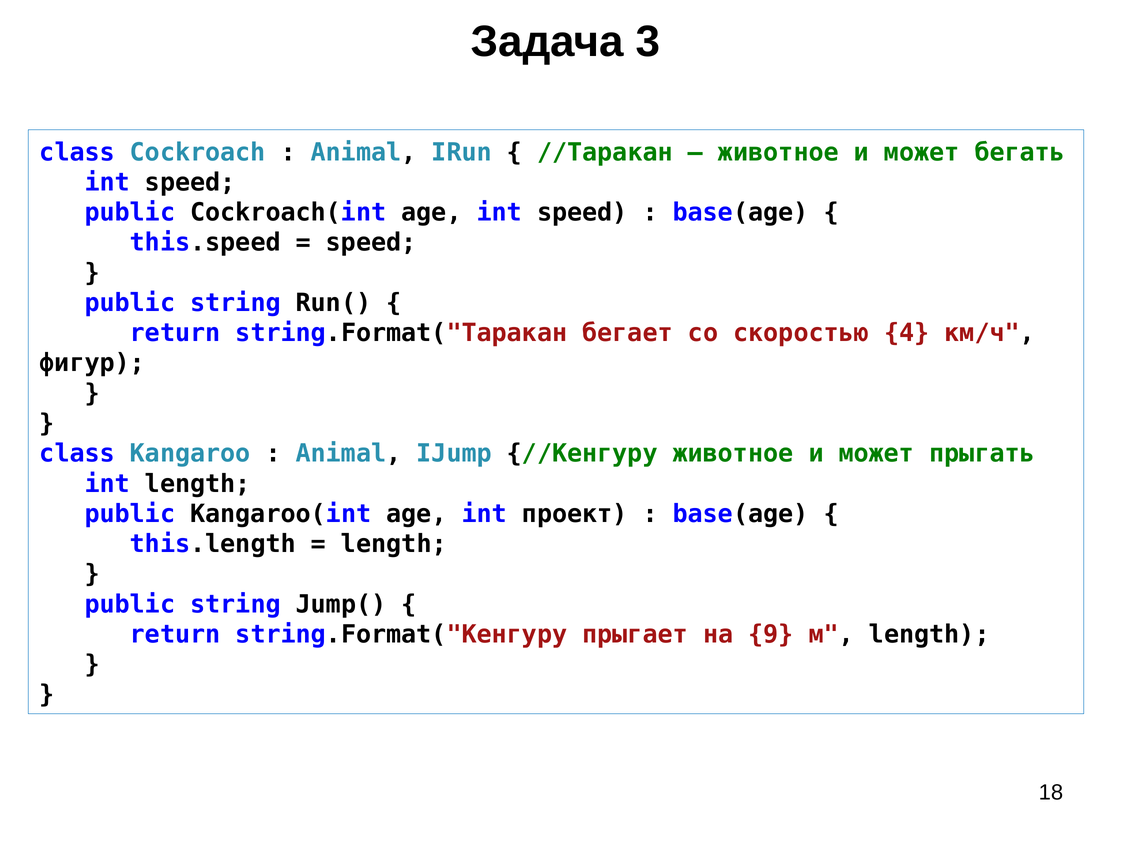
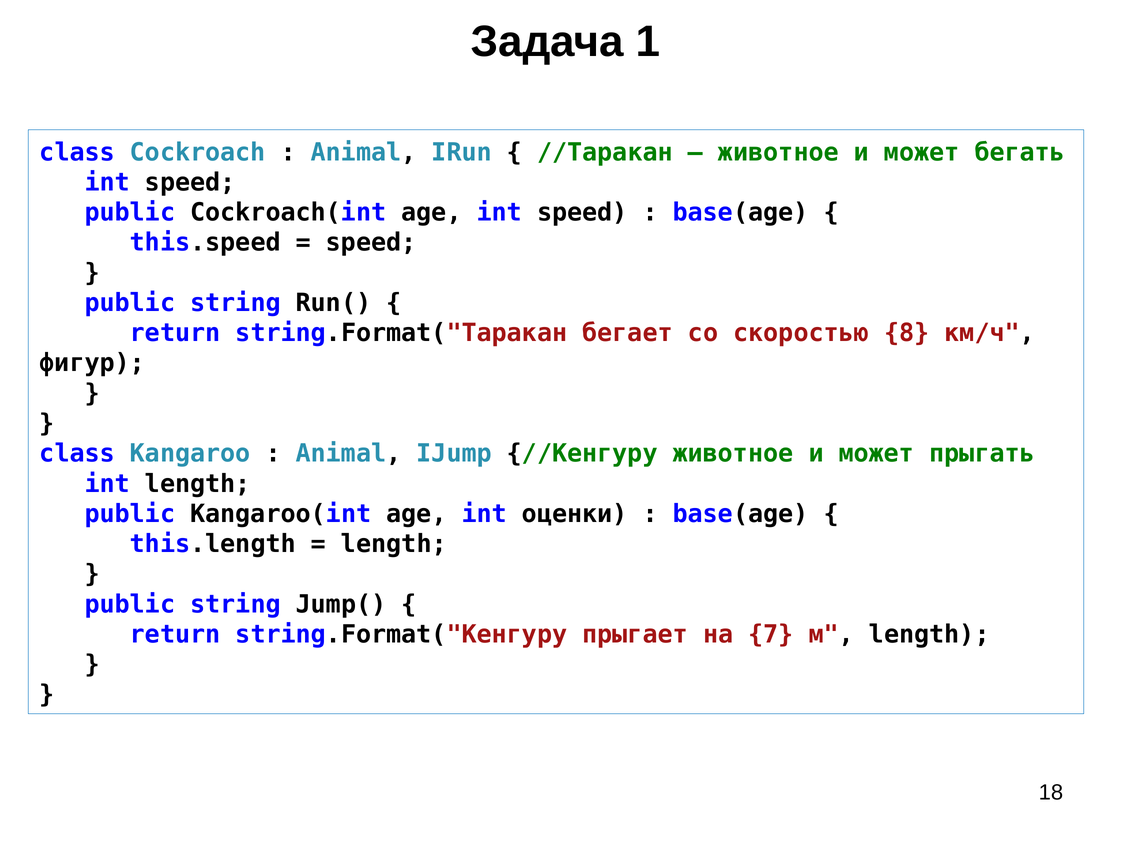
3: 3 -> 1 (648, 42)
4: 4 -> 8 (907, 333)
проект: проект -> оценки (575, 514)
9: 9 -> 7 (771, 635)
